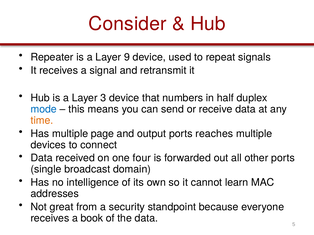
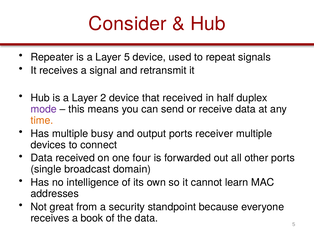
Layer 9: 9 -> 5 (127, 57)
3: 3 -> 2 (103, 98)
that numbers: numbers -> received (183, 98)
mode colour: blue -> purple (44, 109)
page: page -> busy (102, 134)
reaches: reaches -> receiver (214, 134)
